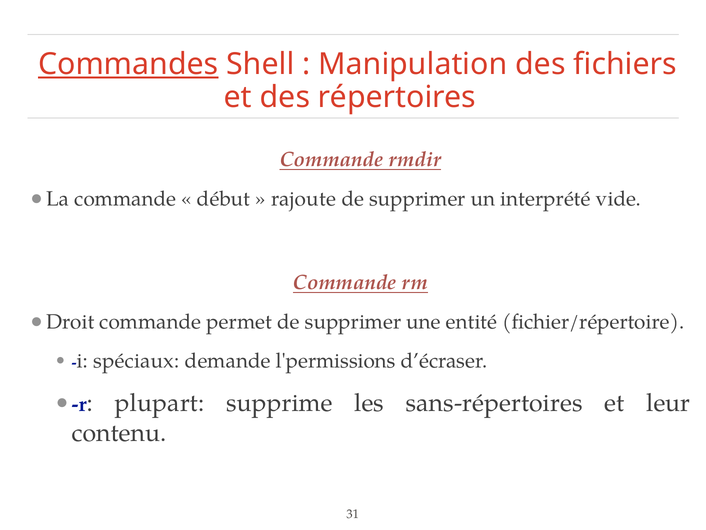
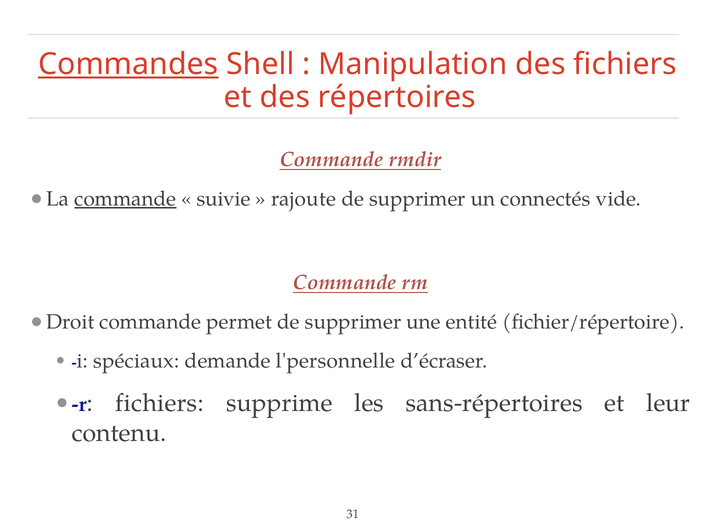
commande underline: none -> present (125, 199)
début: début -> suivie (224, 199)
interprété: interprété -> connectés (546, 199)
l'permissions: l'permissions -> l'personnelle (336, 361)
plupart: plupart -> fichiers (160, 403)
